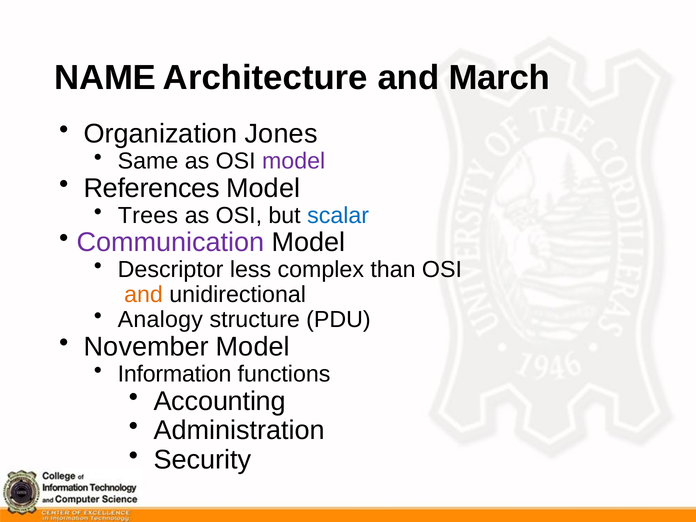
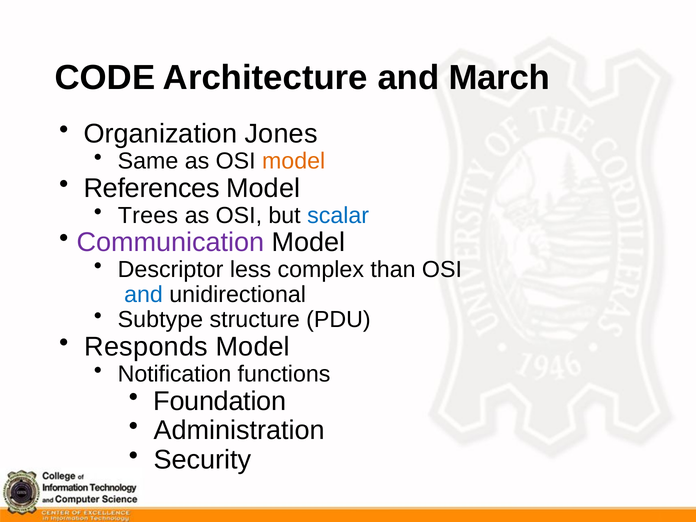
NAME: NAME -> CODE (105, 78)
model colour: purple -> orange (294, 161)
and colour: orange -> blue (144, 295)
Analogy: Analogy -> Subtype (160, 320)
November: November -> Responds (146, 347)
Information: Information -> Notification (175, 374)
Accounting: Accounting -> Foundation (220, 401)
